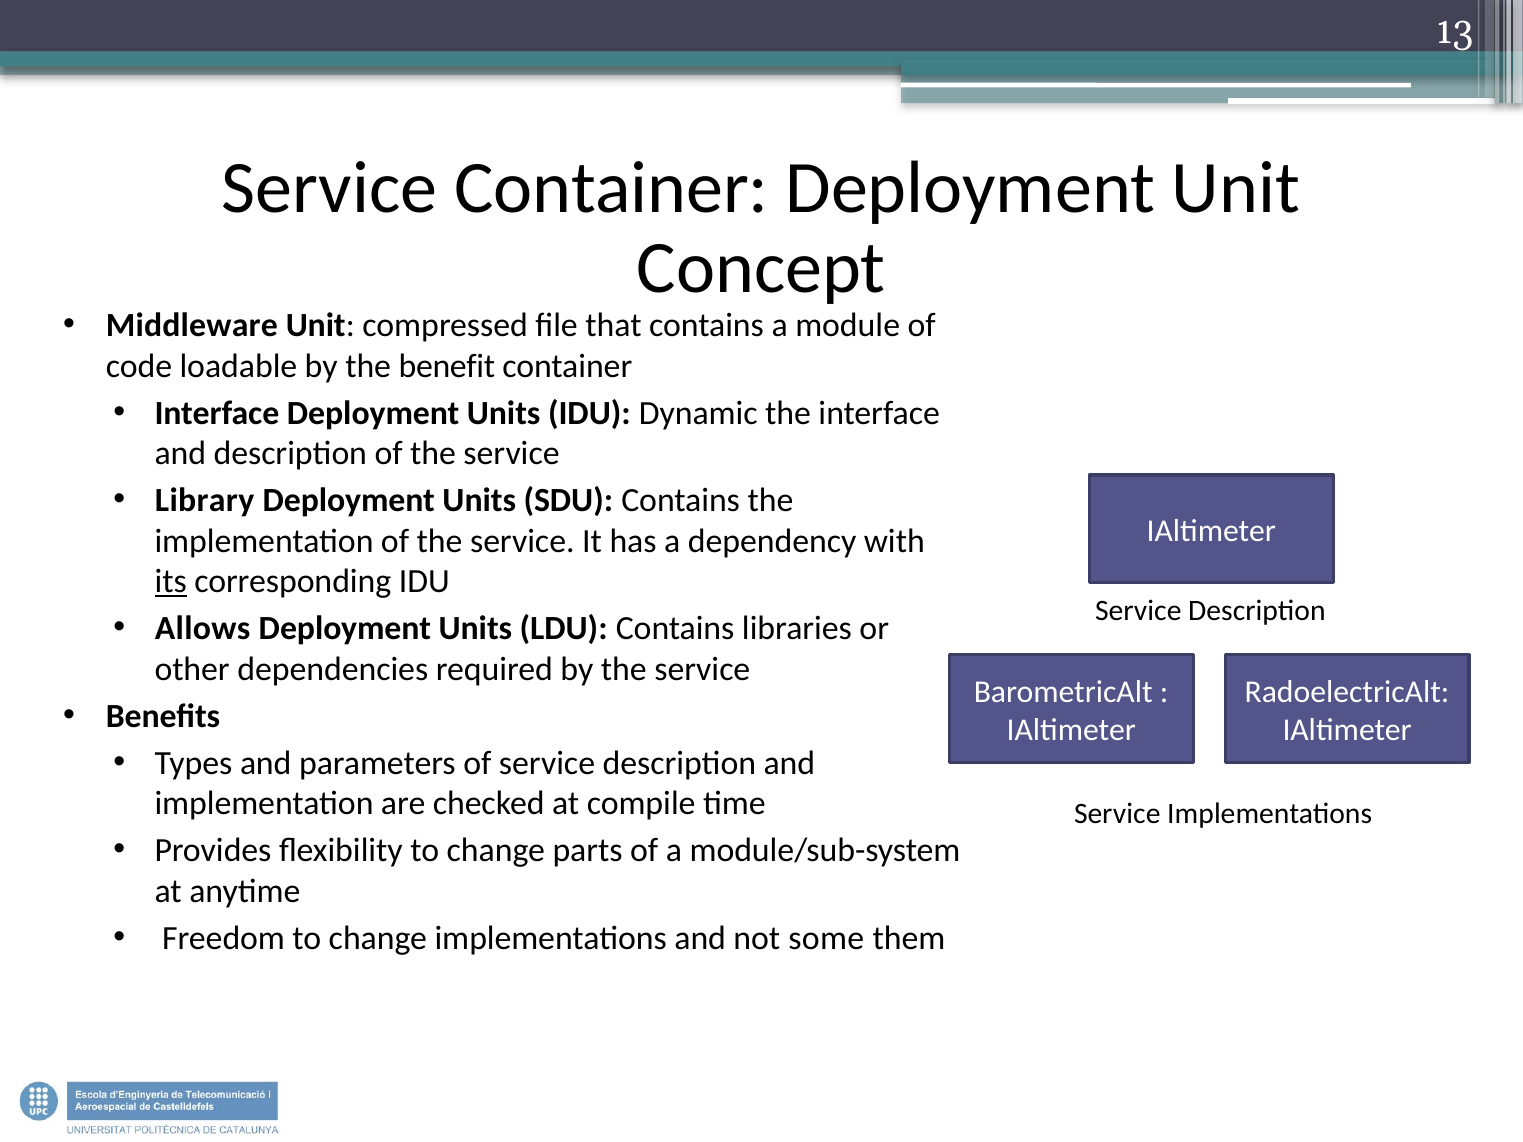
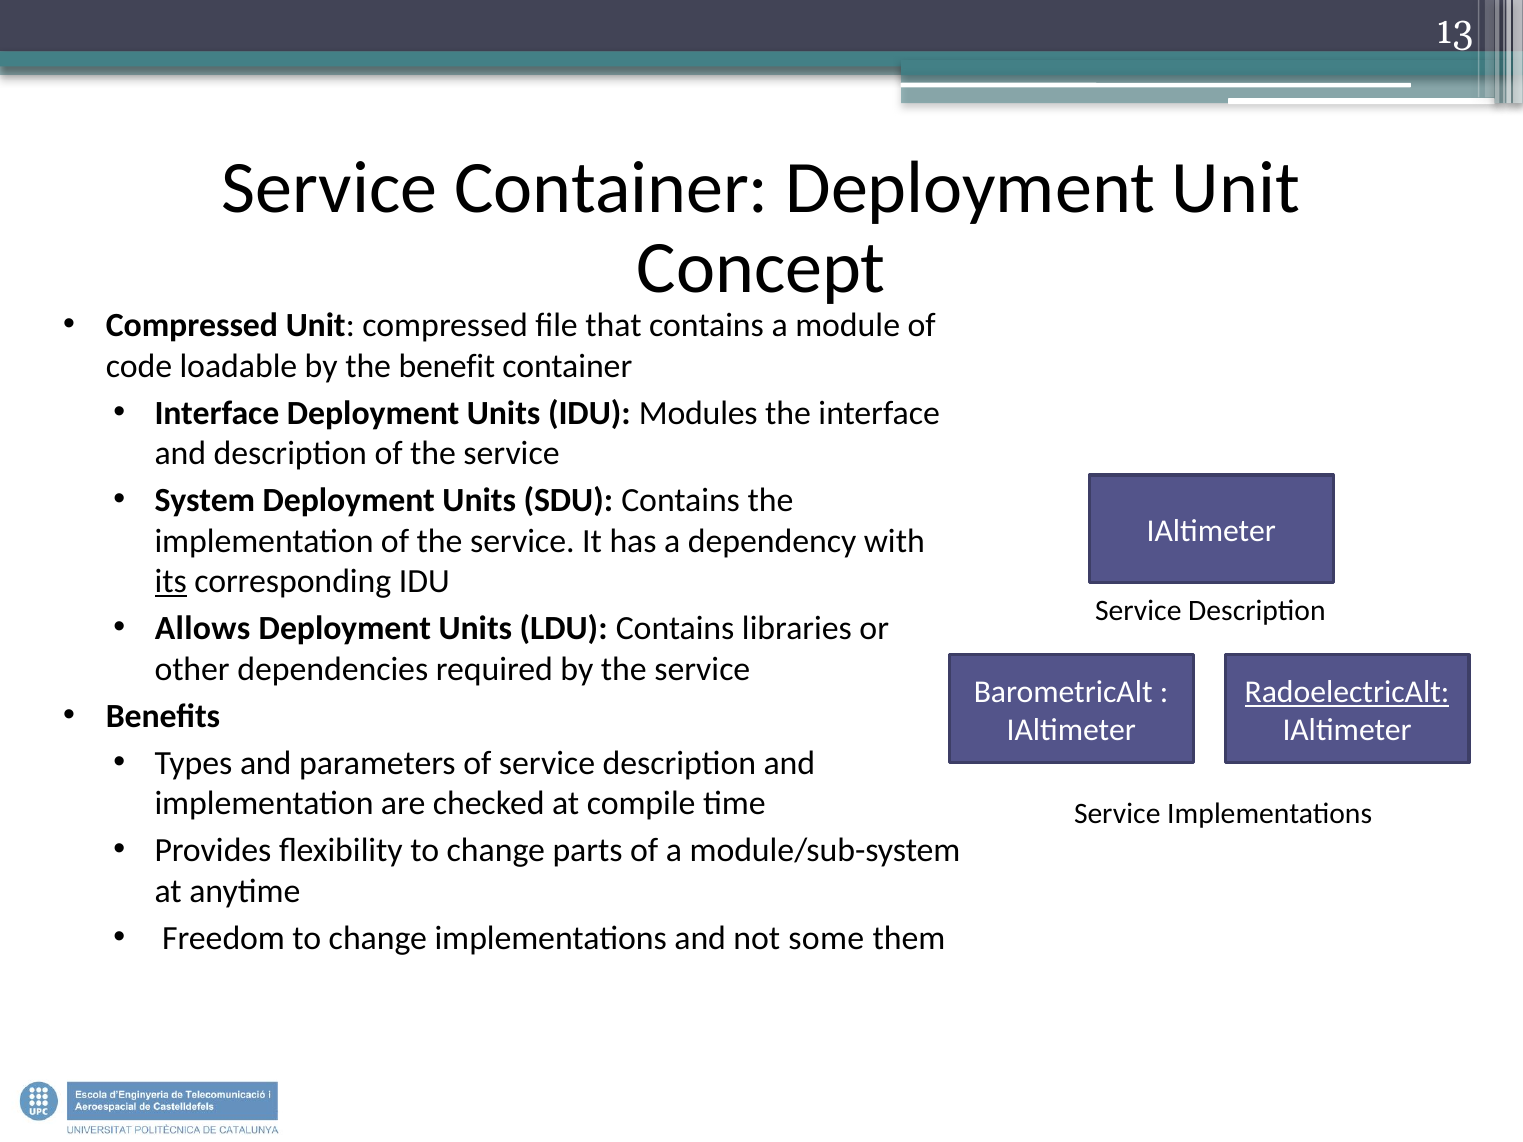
Middleware: Middleware -> Compressed (192, 325)
Dynamic: Dynamic -> Modules (698, 413)
Library: Library -> System (205, 500)
RadoelectricAlt underline: none -> present (1347, 692)
